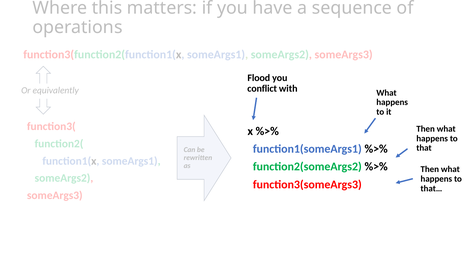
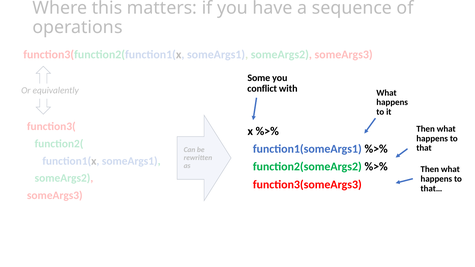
Flood: Flood -> Some (259, 78)
